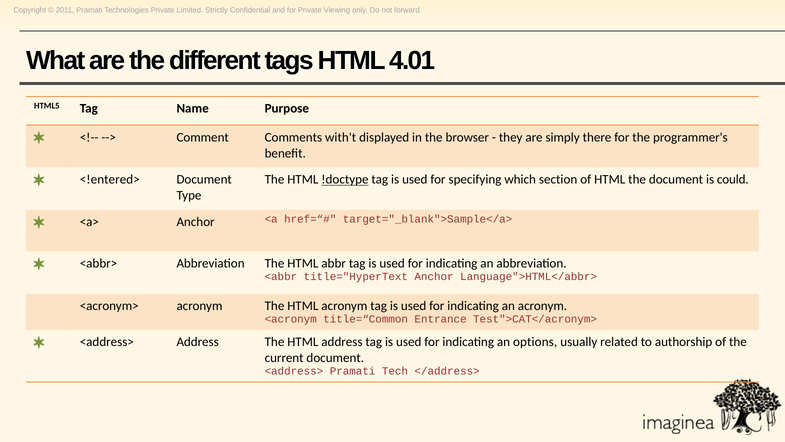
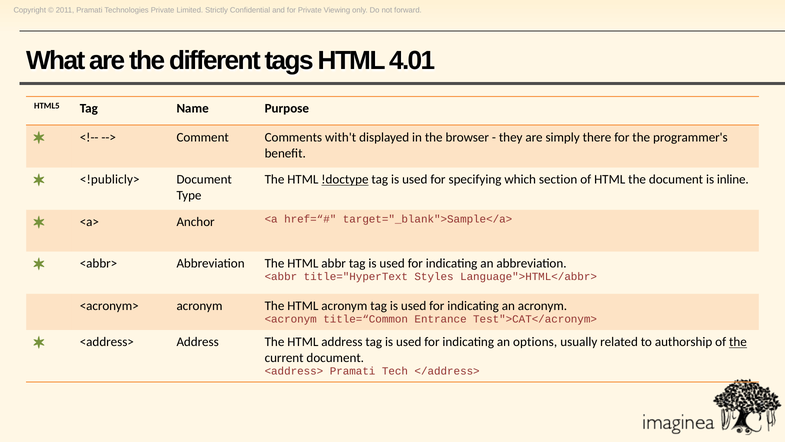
<!entered>: <!entered> -> <!publicly> (110, 179)
could: could -> inline (733, 179)
title="HyperText Anchor: Anchor -> Styles (434, 277)
the underline: none -> present (738, 342)
